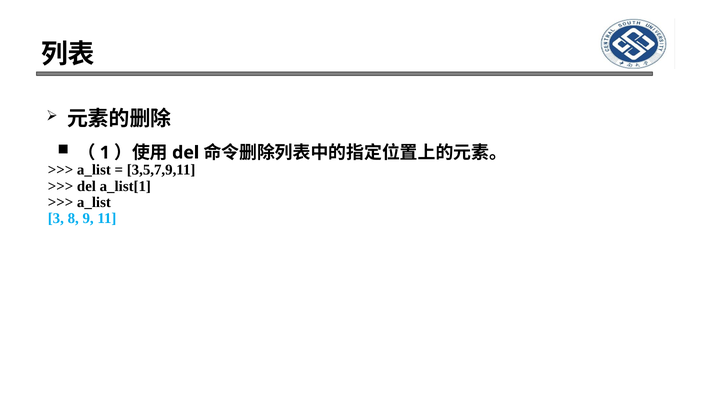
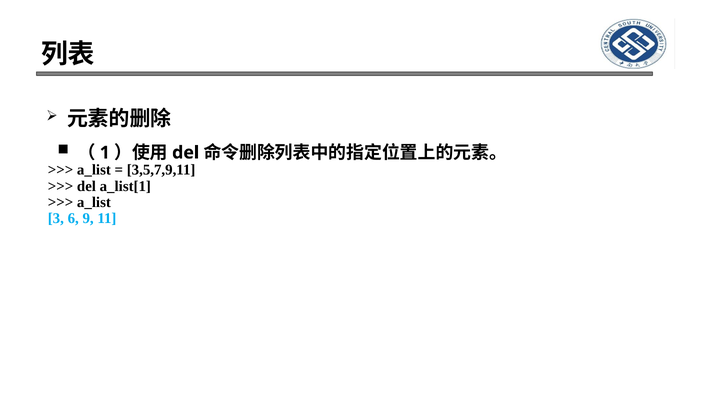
8: 8 -> 6 (73, 218)
